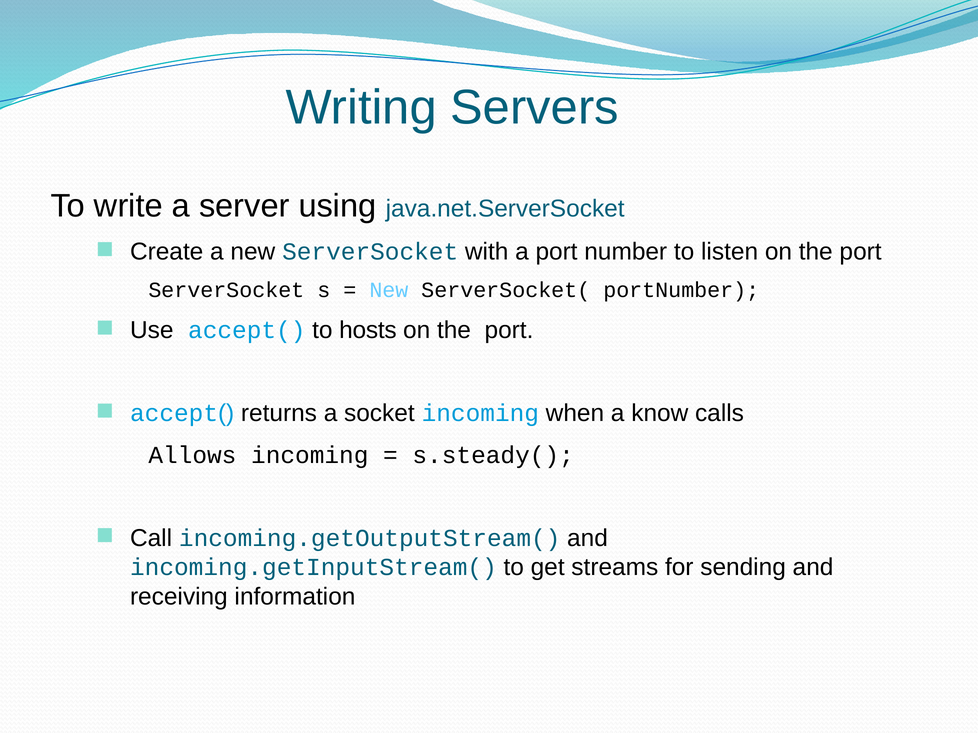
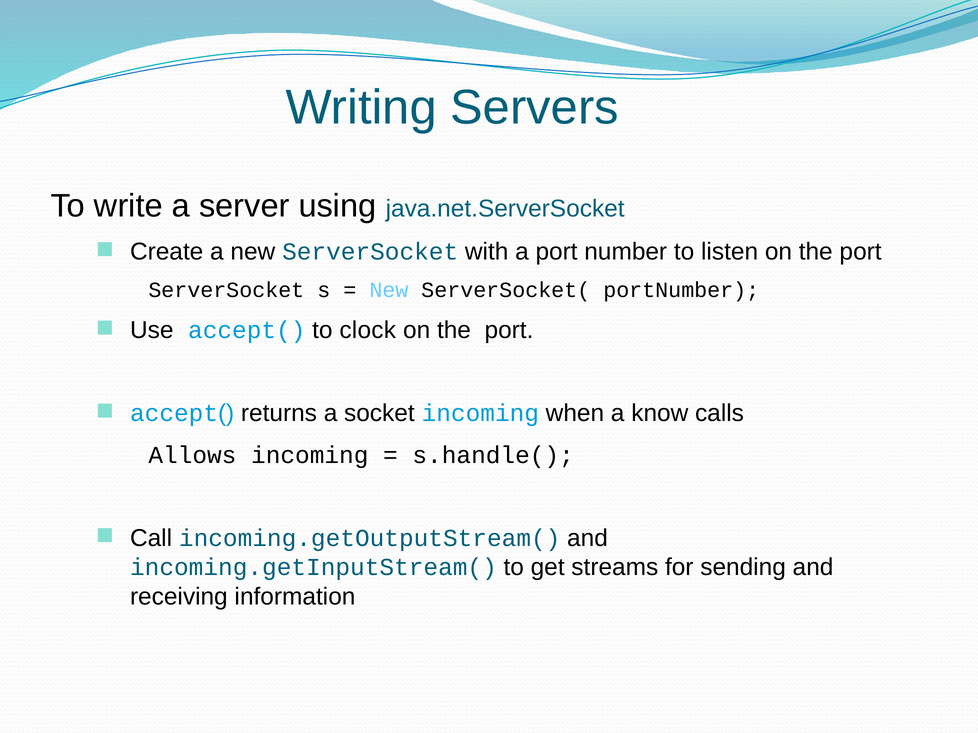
hosts: hosts -> clock (368, 330)
s.steady(: s.steady( -> s.handle( (493, 455)
